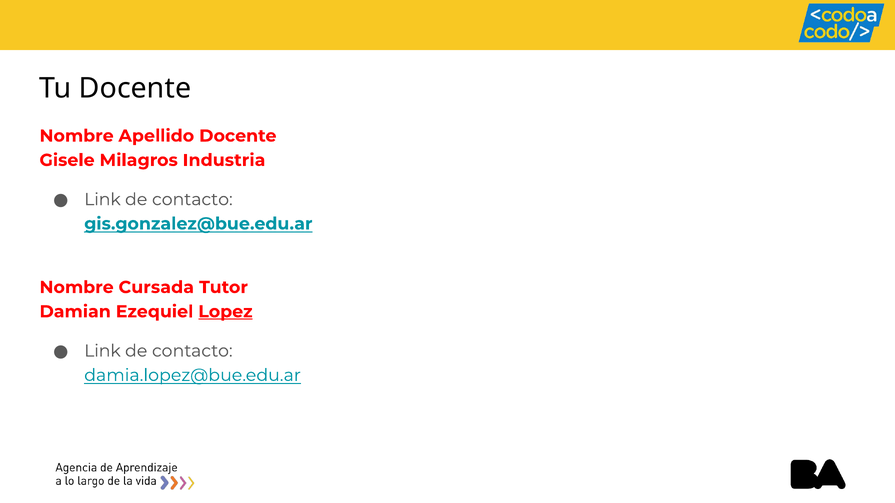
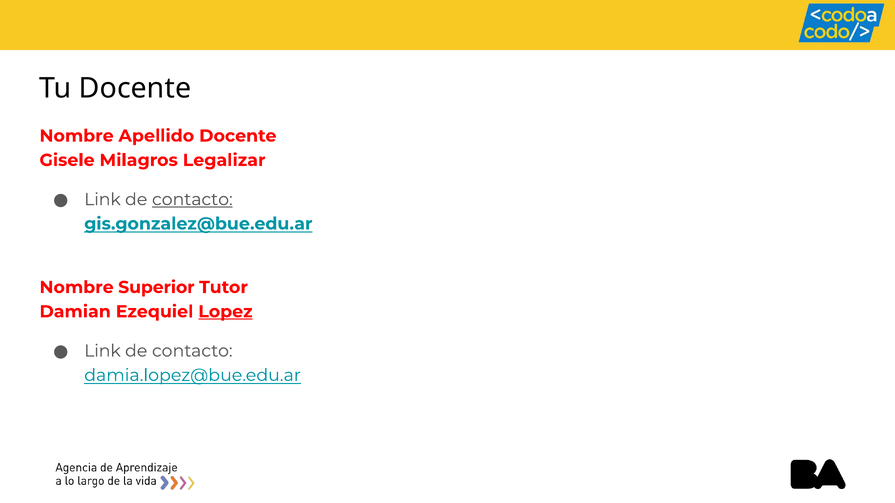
Industria: Industria -> Legalizar (224, 160)
contacto underline: none -> present (192, 200)
Cursada: Cursada -> Superior (156, 288)
